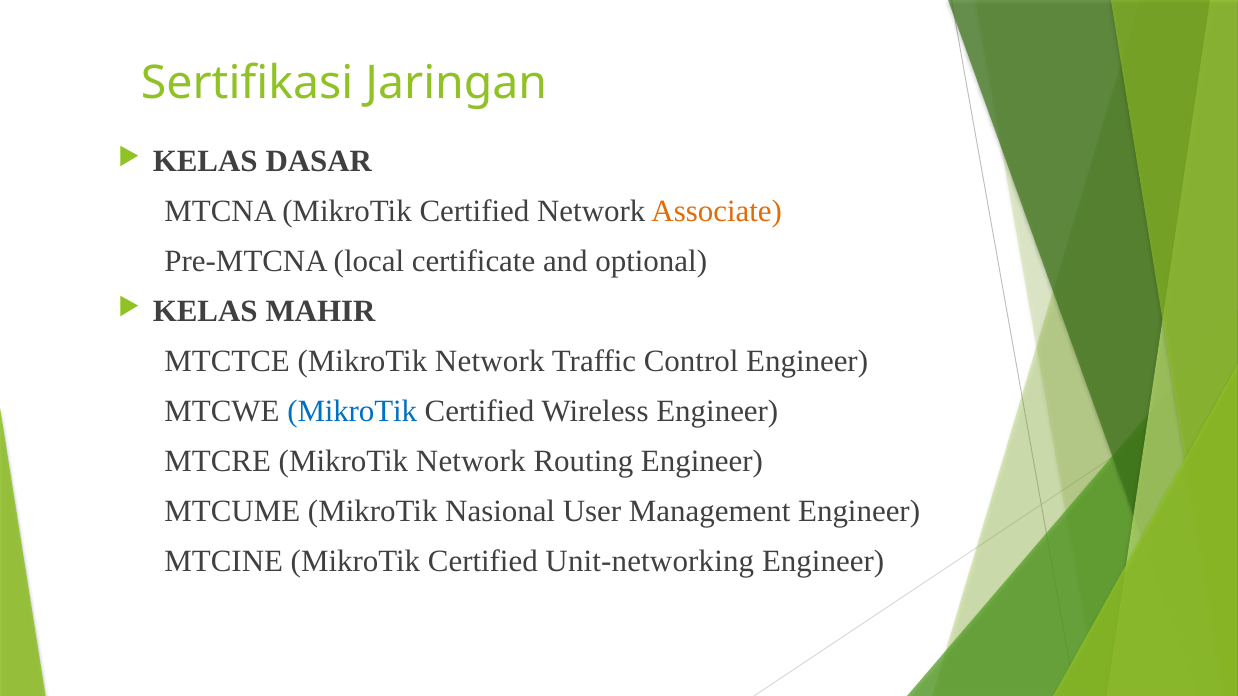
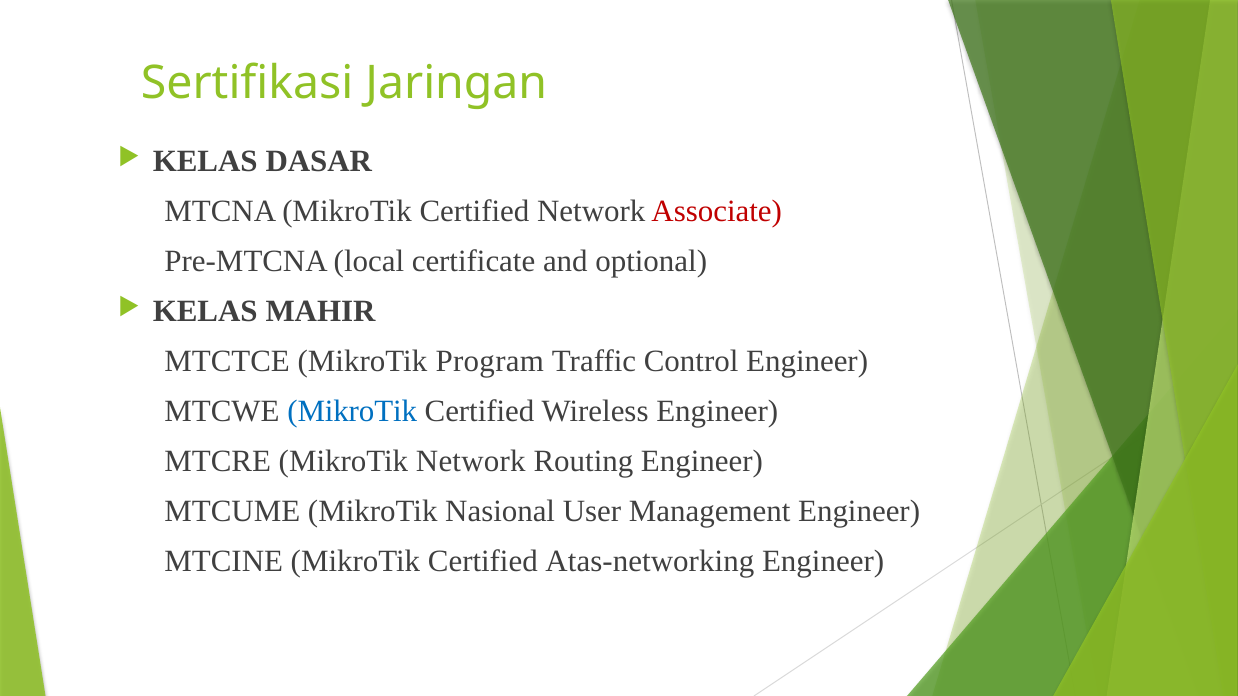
Associate colour: orange -> red (717, 212)
MTCTCE MikroTik Network: Network -> Program (490, 362)
Unit-networking: Unit-networking -> Atas-networking (650, 562)
